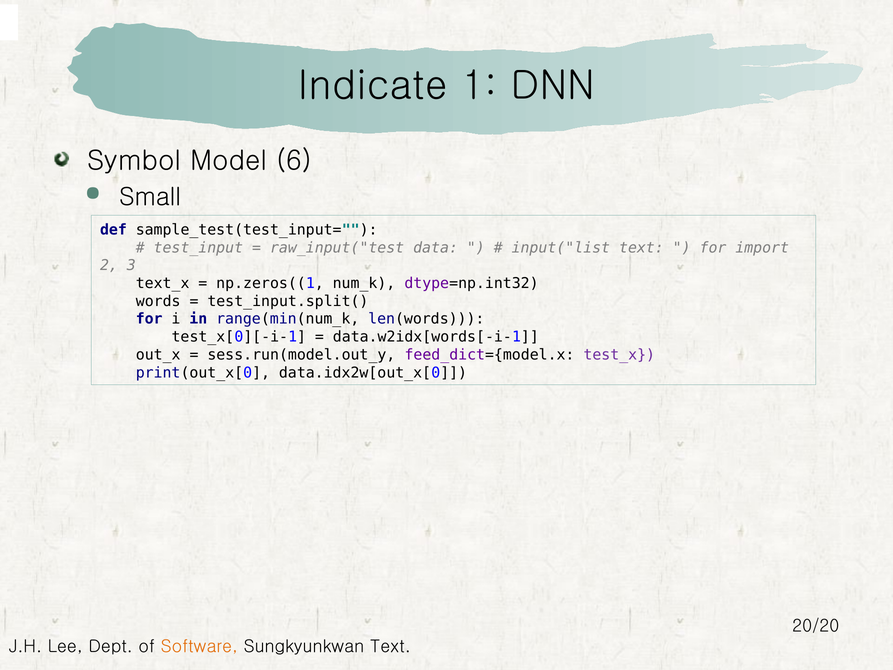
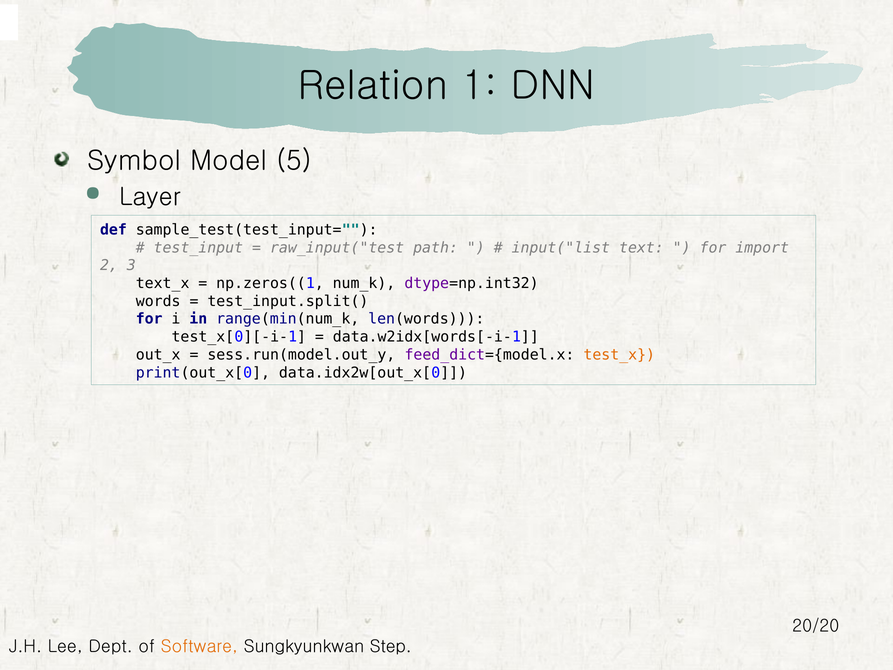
Indicate: Indicate -> Relation (373, 85)
6: 6 -> 5 (294, 161)
Small: Small -> Layer (150, 197)
data: data -> path (436, 248)
test_x colour: purple -> orange (619, 355)
Sungkyunkwan Text: Text -> Step (391, 646)
